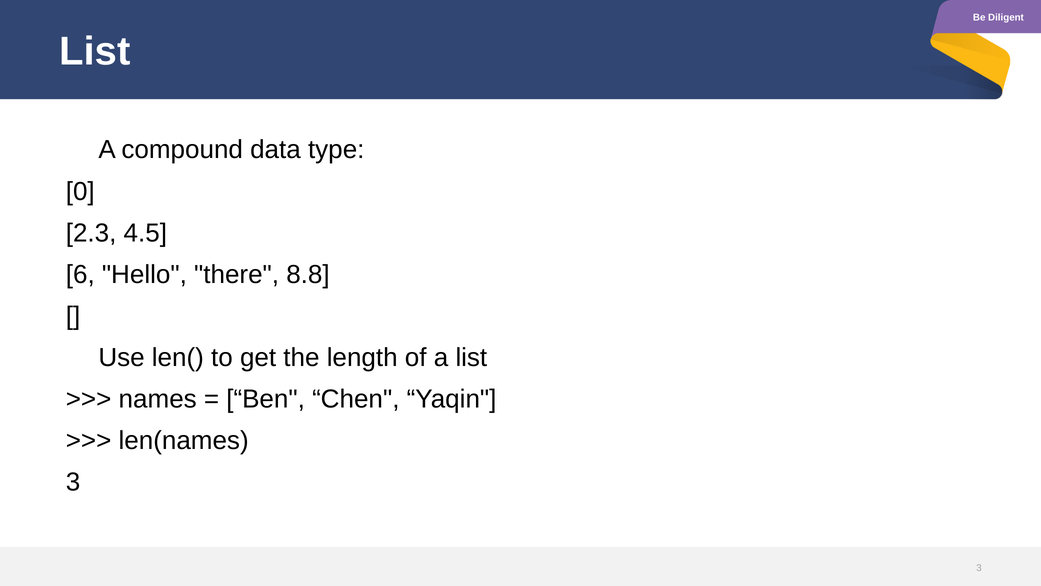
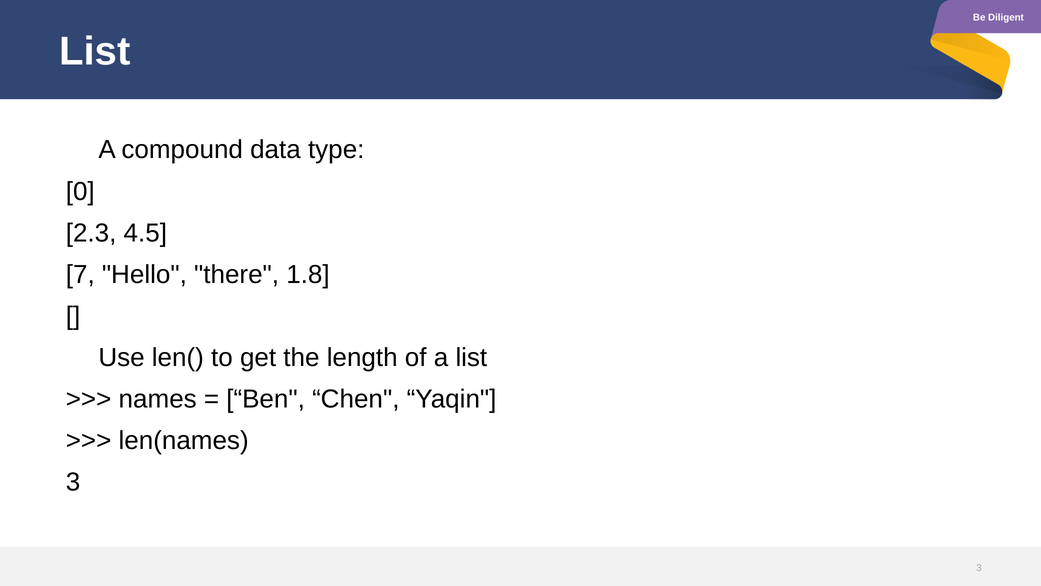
6: 6 -> 7 (80, 274)
8.8: 8.8 -> 1.8 (308, 274)
